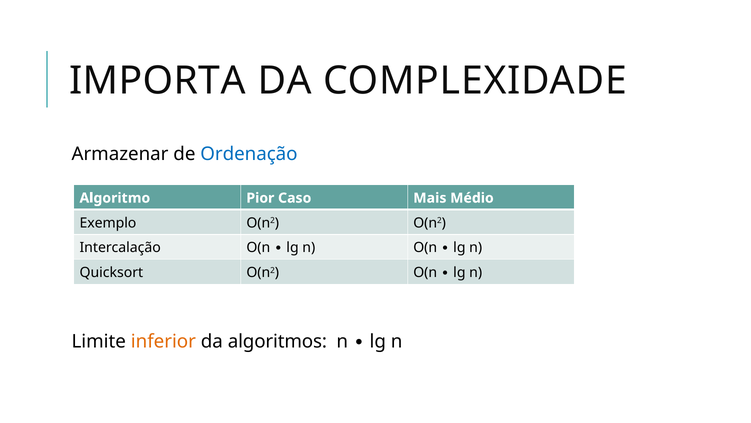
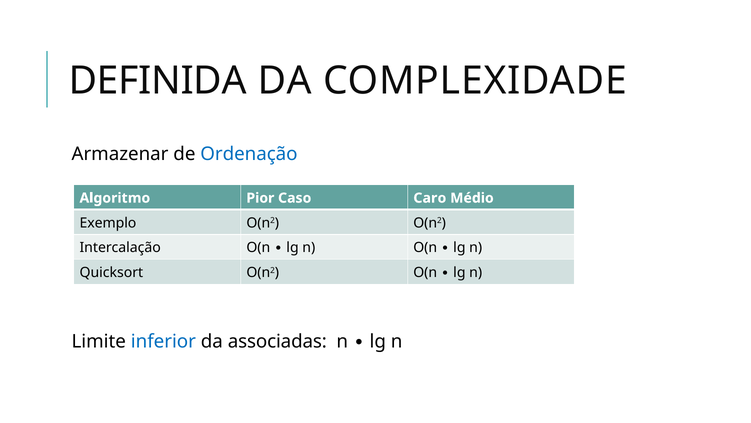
IMPORTA: IMPORTA -> DEFINIDA (158, 81)
Mais: Mais -> Caro (430, 198)
inferior colour: orange -> blue (163, 341)
algoritmos: algoritmos -> associadas (277, 341)
